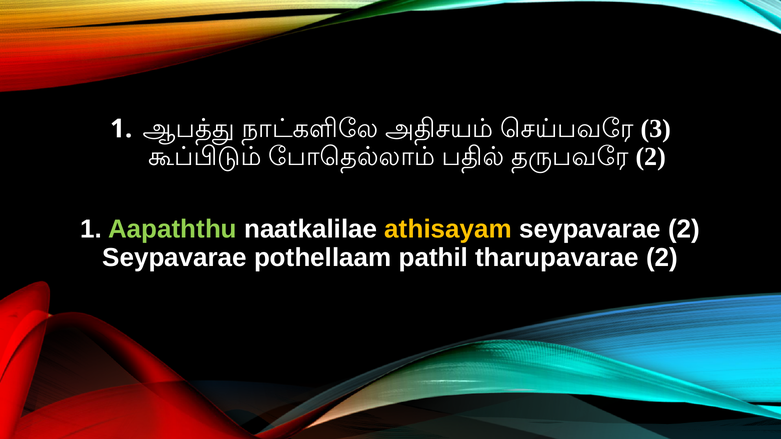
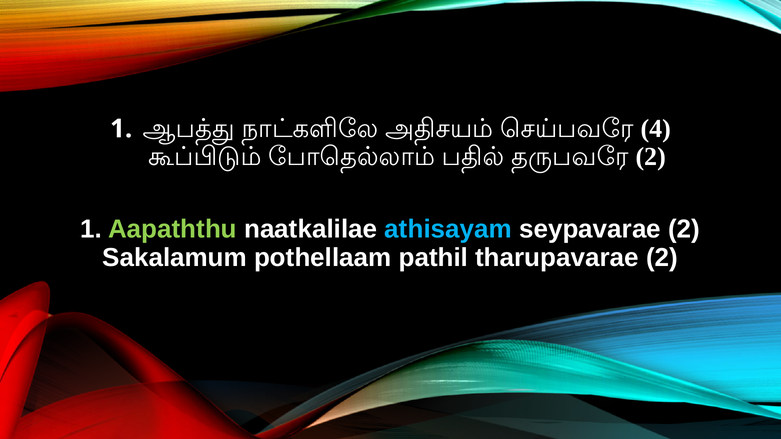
3: 3 -> 4 (656, 129)
athisayam colour: yellow -> light blue (448, 229)
Seypavarae: Seypavarae -> Sakalamum (175, 258)
